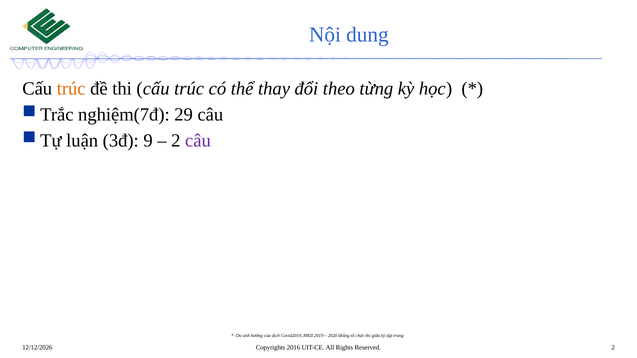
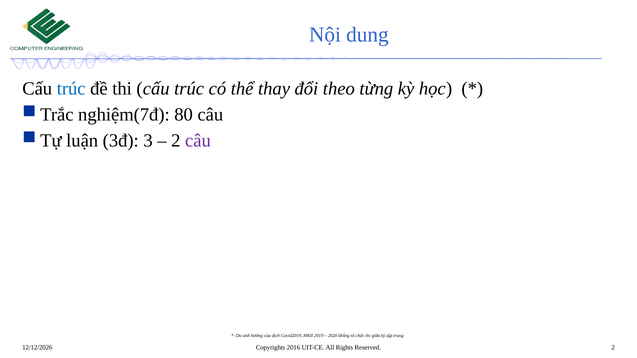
trúc colour: orange -> blue (71, 89)
29: 29 -> 80 (184, 115)
9: 9 -> 3 (148, 141)
